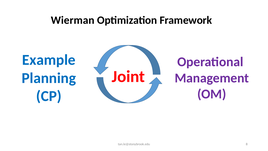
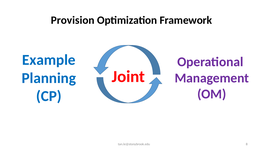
Wierman: Wierman -> Provision (73, 20)
